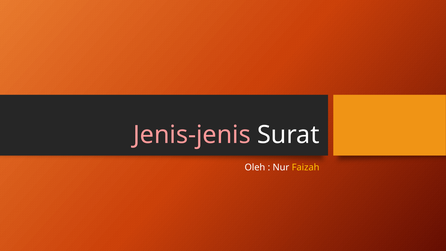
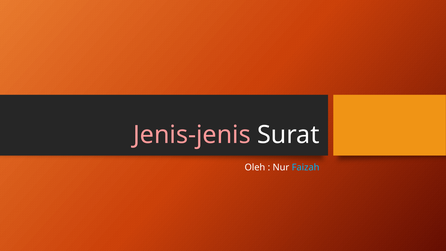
Faizah colour: yellow -> light blue (306, 167)
